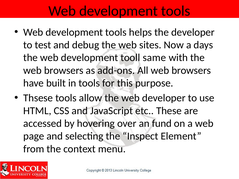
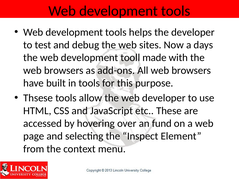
same: same -> made (154, 58)
